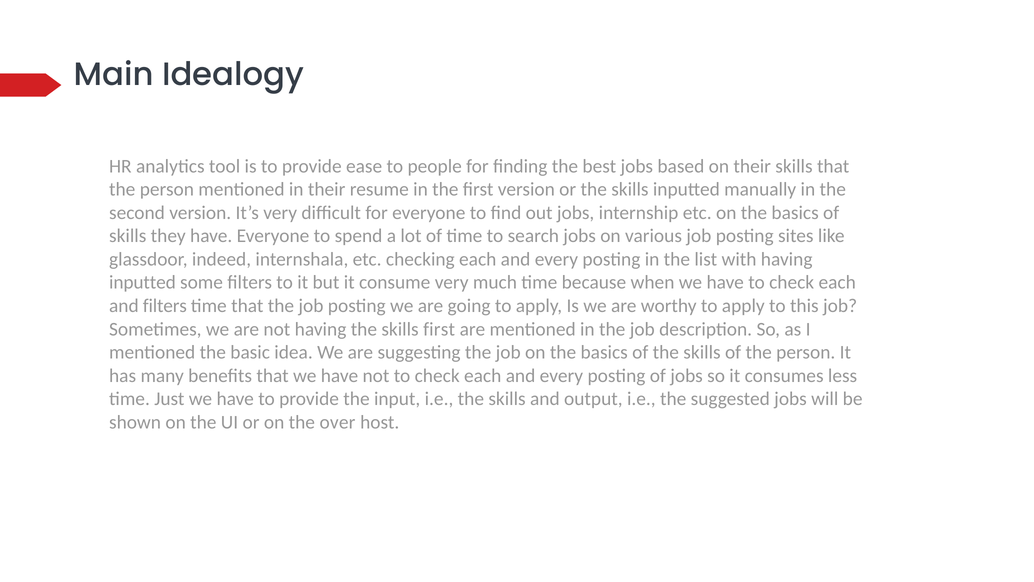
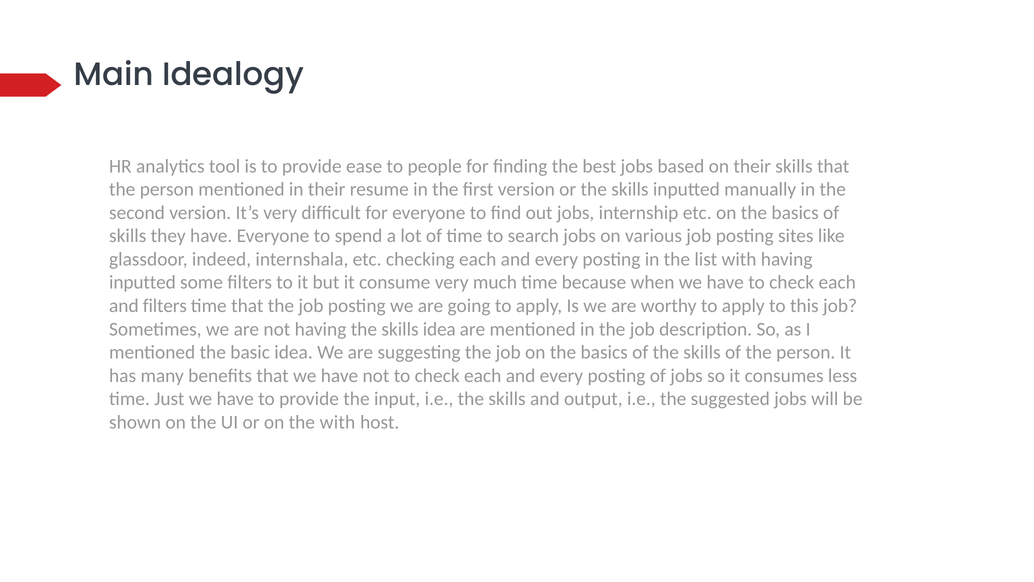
skills first: first -> idea (439, 329)
the over: over -> with (338, 422)
